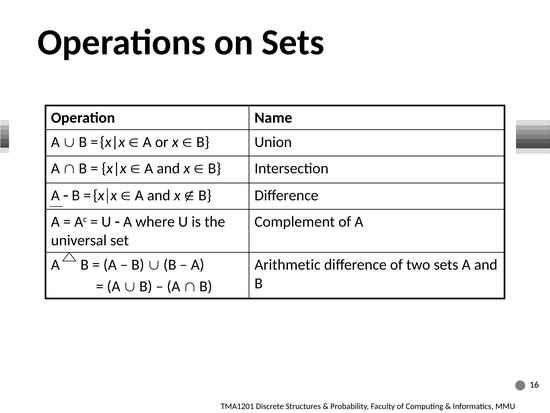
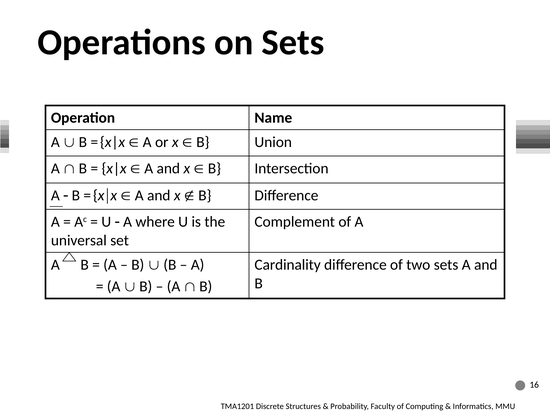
Arithmetic: Arithmetic -> Cardinality (288, 264)
